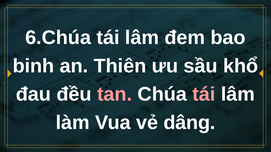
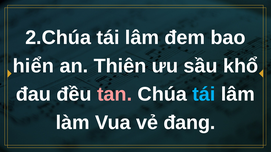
6.Chúa: 6.Chúa -> 2.Chúa (58, 38)
binh: binh -> hiển (33, 66)
tái colour: pink -> light blue (204, 95)
dâng: dâng -> đang (189, 123)
